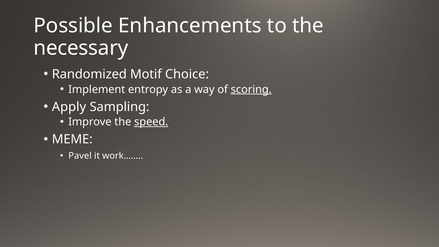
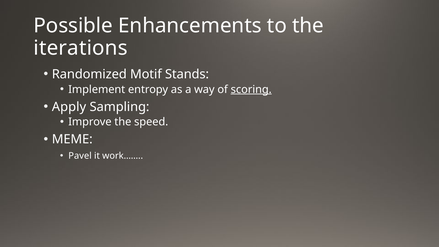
necessary: necessary -> iterations (81, 48)
Choice: Choice -> Stands (187, 74)
speed underline: present -> none (151, 122)
